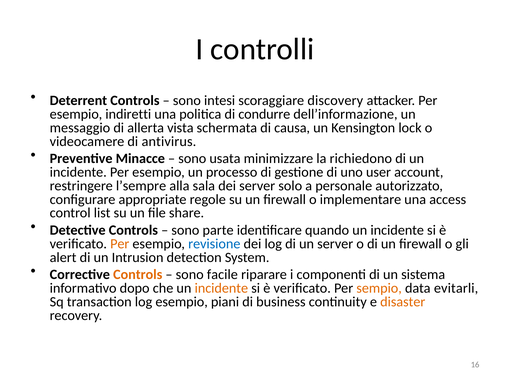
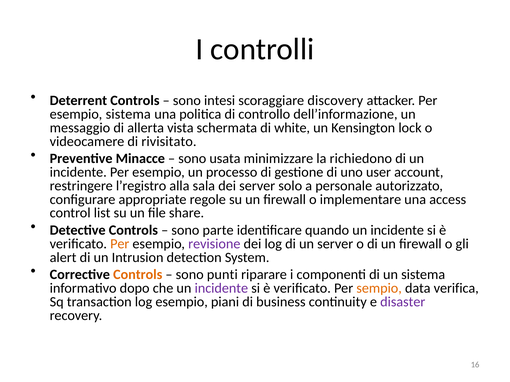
esempio indiretti: indiretti -> sistema (128, 114)
condurre: condurre -> controllo (264, 114)
causa: causa -> white (292, 128)
antivirus: antivirus -> rivisitato (169, 142)
l’sempre: l’sempre -> l’registro (141, 186)
revisione colour: blue -> purple (214, 244)
facile: facile -> punti (222, 275)
incidente colour: orange -> purple (221, 289)
evitarli: evitarli -> verifica (456, 289)
disaster colour: orange -> purple (403, 302)
